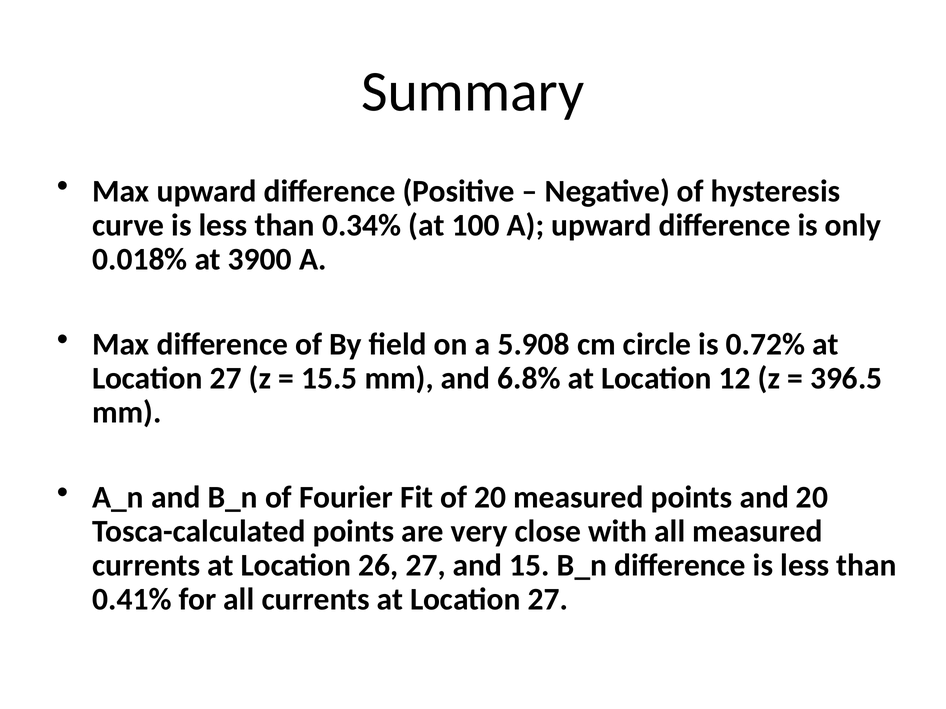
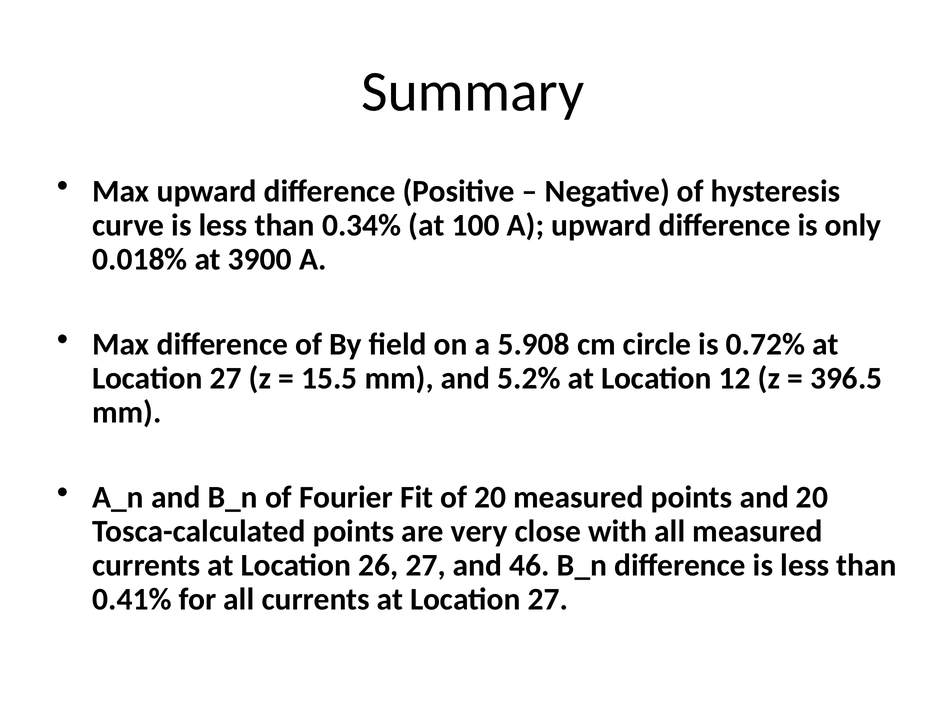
6.8%: 6.8% -> 5.2% (529, 379)
15: 15 -> 46 (529, 566)
